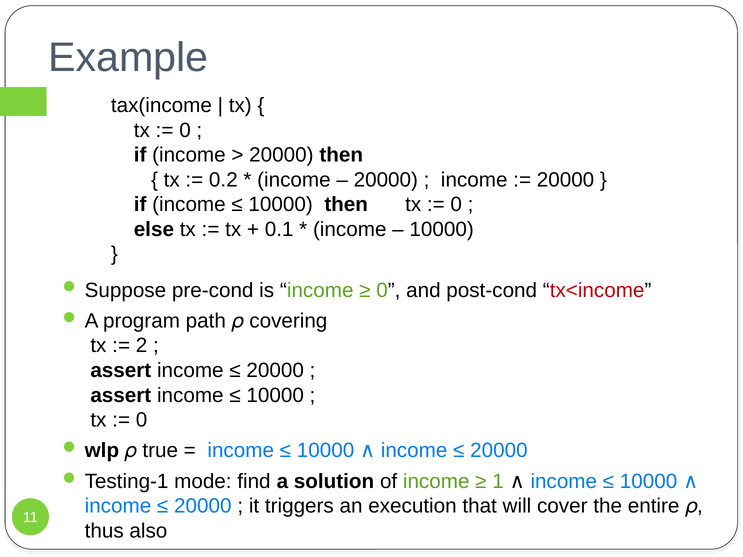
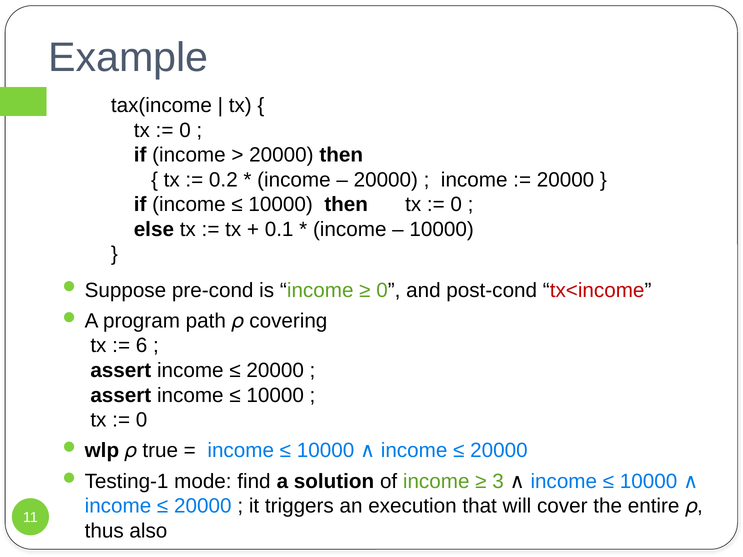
2: 2 -> 6 (142, 346)
1: 1 -> 3 (498, 482)
